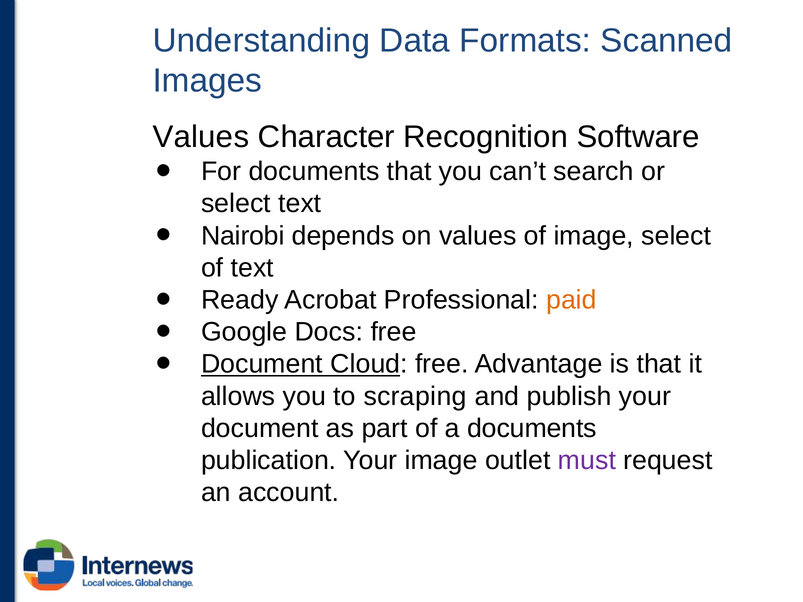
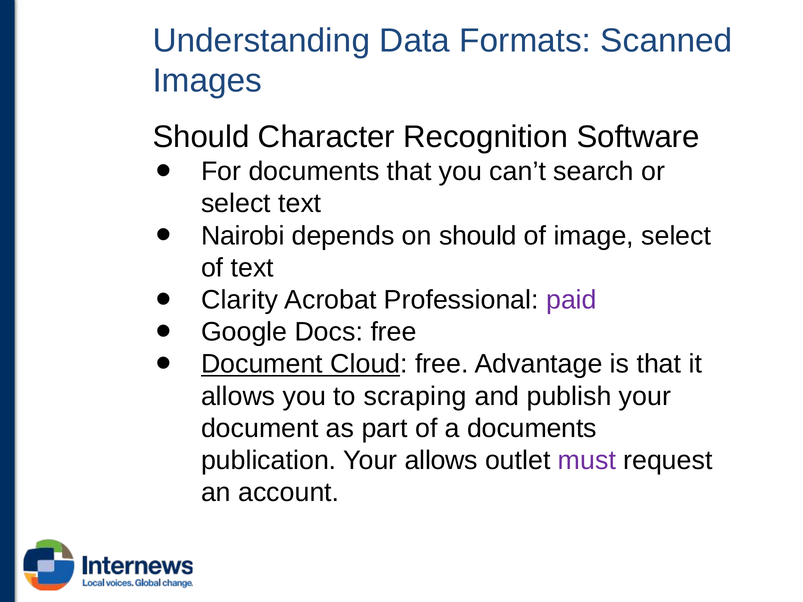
Values: Values -> Should (201, 137)
on values: values -> should (478, 236)
Ready: Ready -> Clarity (240, 300)
paid colour: orange -> purple (571, 300)
Your image: image -> allows (441, 461)
